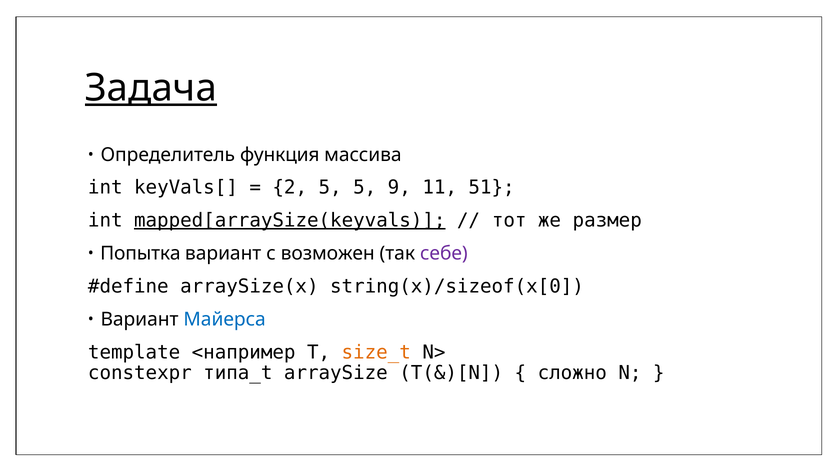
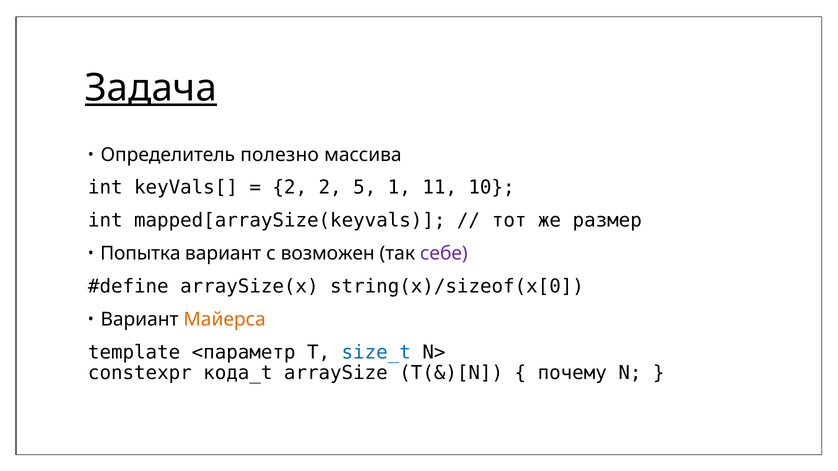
функция: функция -> полезно (280, 155)
2 5: 5 -> 2 (330, 188)
9: 9 -> 1 (399, 188)
51: 51 -> 10 (492, 188)
mapped[arraySize(keyvals underline: present -> none (290, 221)
Майерса colour: blue -> orange (225, 320)
<например: <например -> <параметр (244, 353)
size_t colour: orange -> blue (376, 353)
типа_t: типа_t -> кода_t (238, 373)
сложно: сложно -> почему (572, 373)
